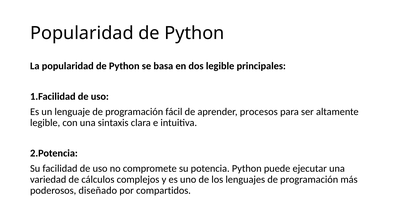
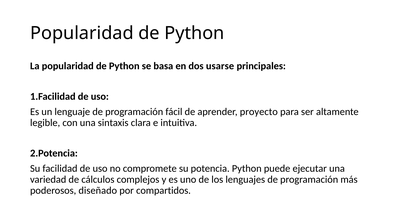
dos legible: legible -> usarse (220, 66)
procesos: procesos -> proyecto (259, 112)
